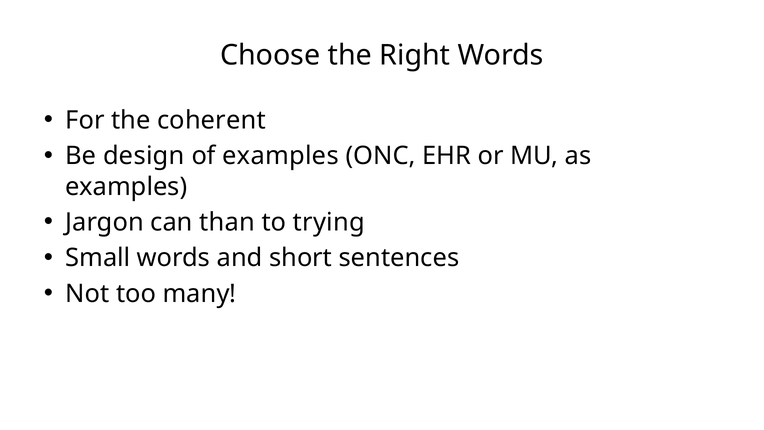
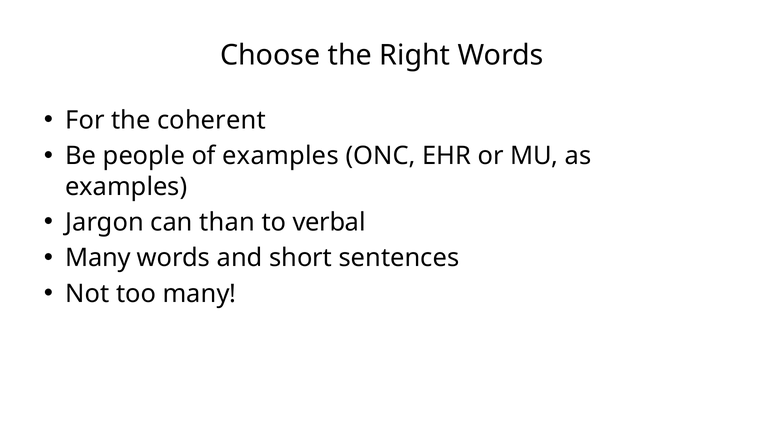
design: design -> people (144, 156)
trying: trying -> verbal (329, 222)
Small: Small -> Many (98, 258)
